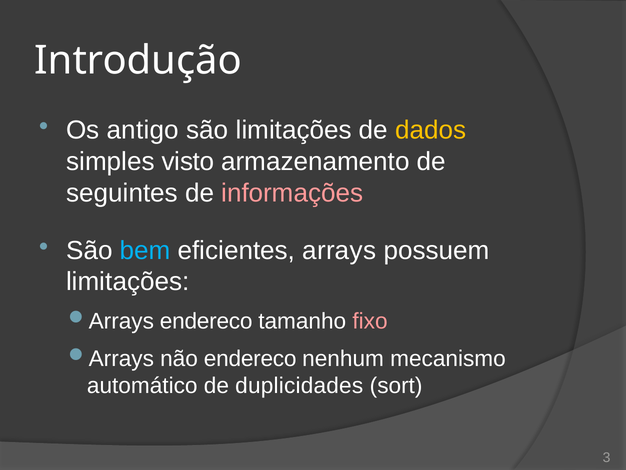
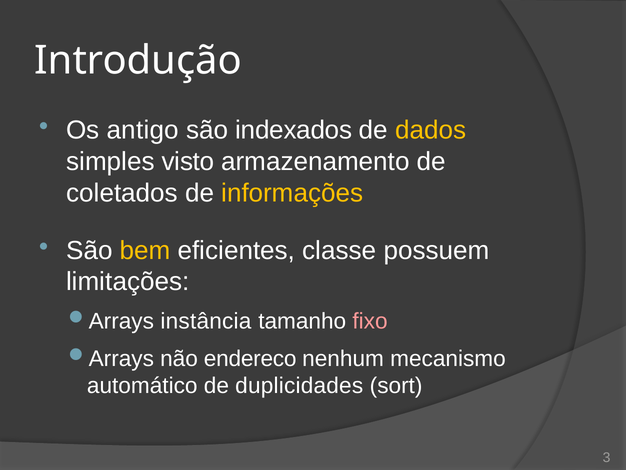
são limitações: limitações -> indexados (294, 130)
seguintes: seguintes -> coletados (122, 193)
informações colour: pink -> yellow (292, 193)
bem colour: light blue -> yellow (145, 250)
arrays: arrays -> classe (339, 250)
endereco: endereco -> instância (206, 321)
